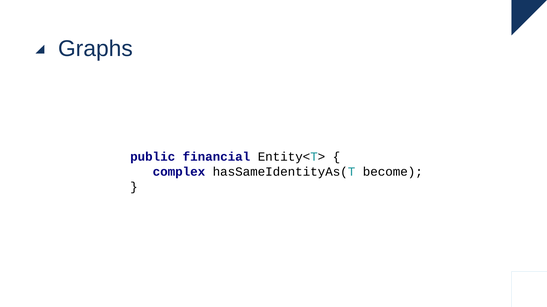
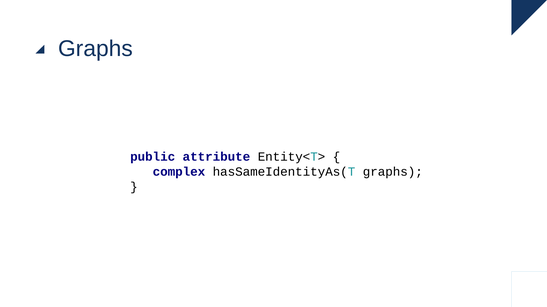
financial: financial -> attribute (216, 157)
hasSameIdentityAs(T become: become -> graphs (393, 172)
